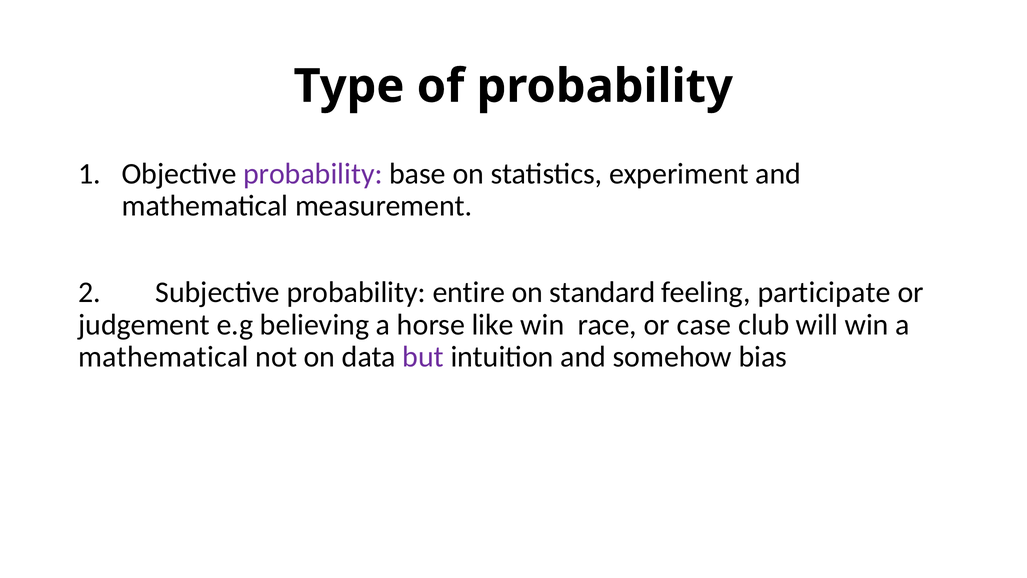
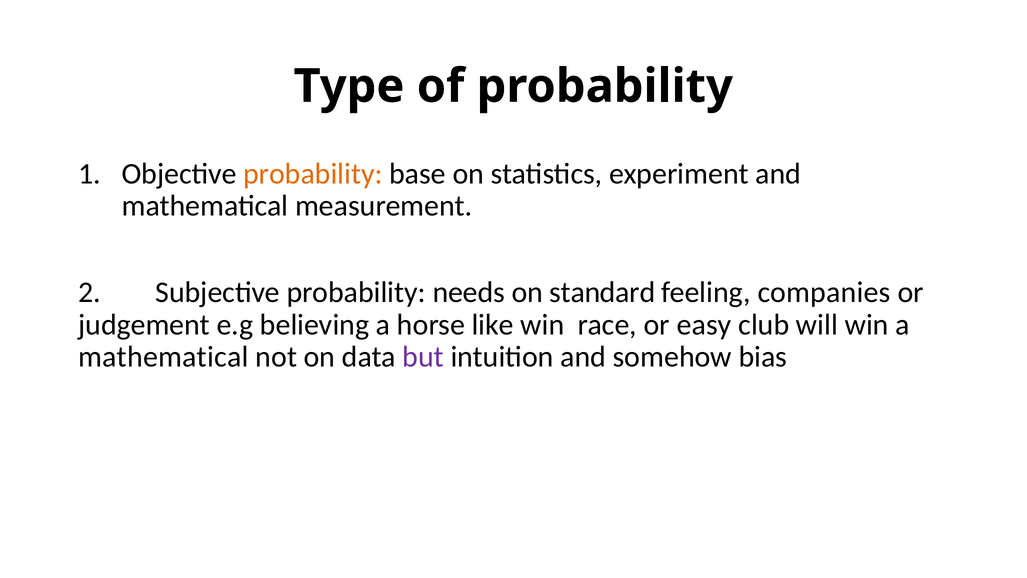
probability colour: purple -> orange (313, 174)
entire: entire -> needs (469, 292)
participate: participate -> companies (824, 292)
case: case -> easy (704, 324)
